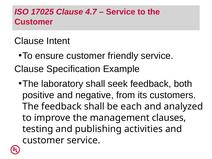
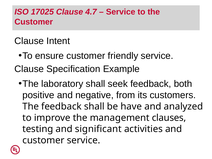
each: each -> have (131, 106)
publishing: publishing -> significant (98, 129)
